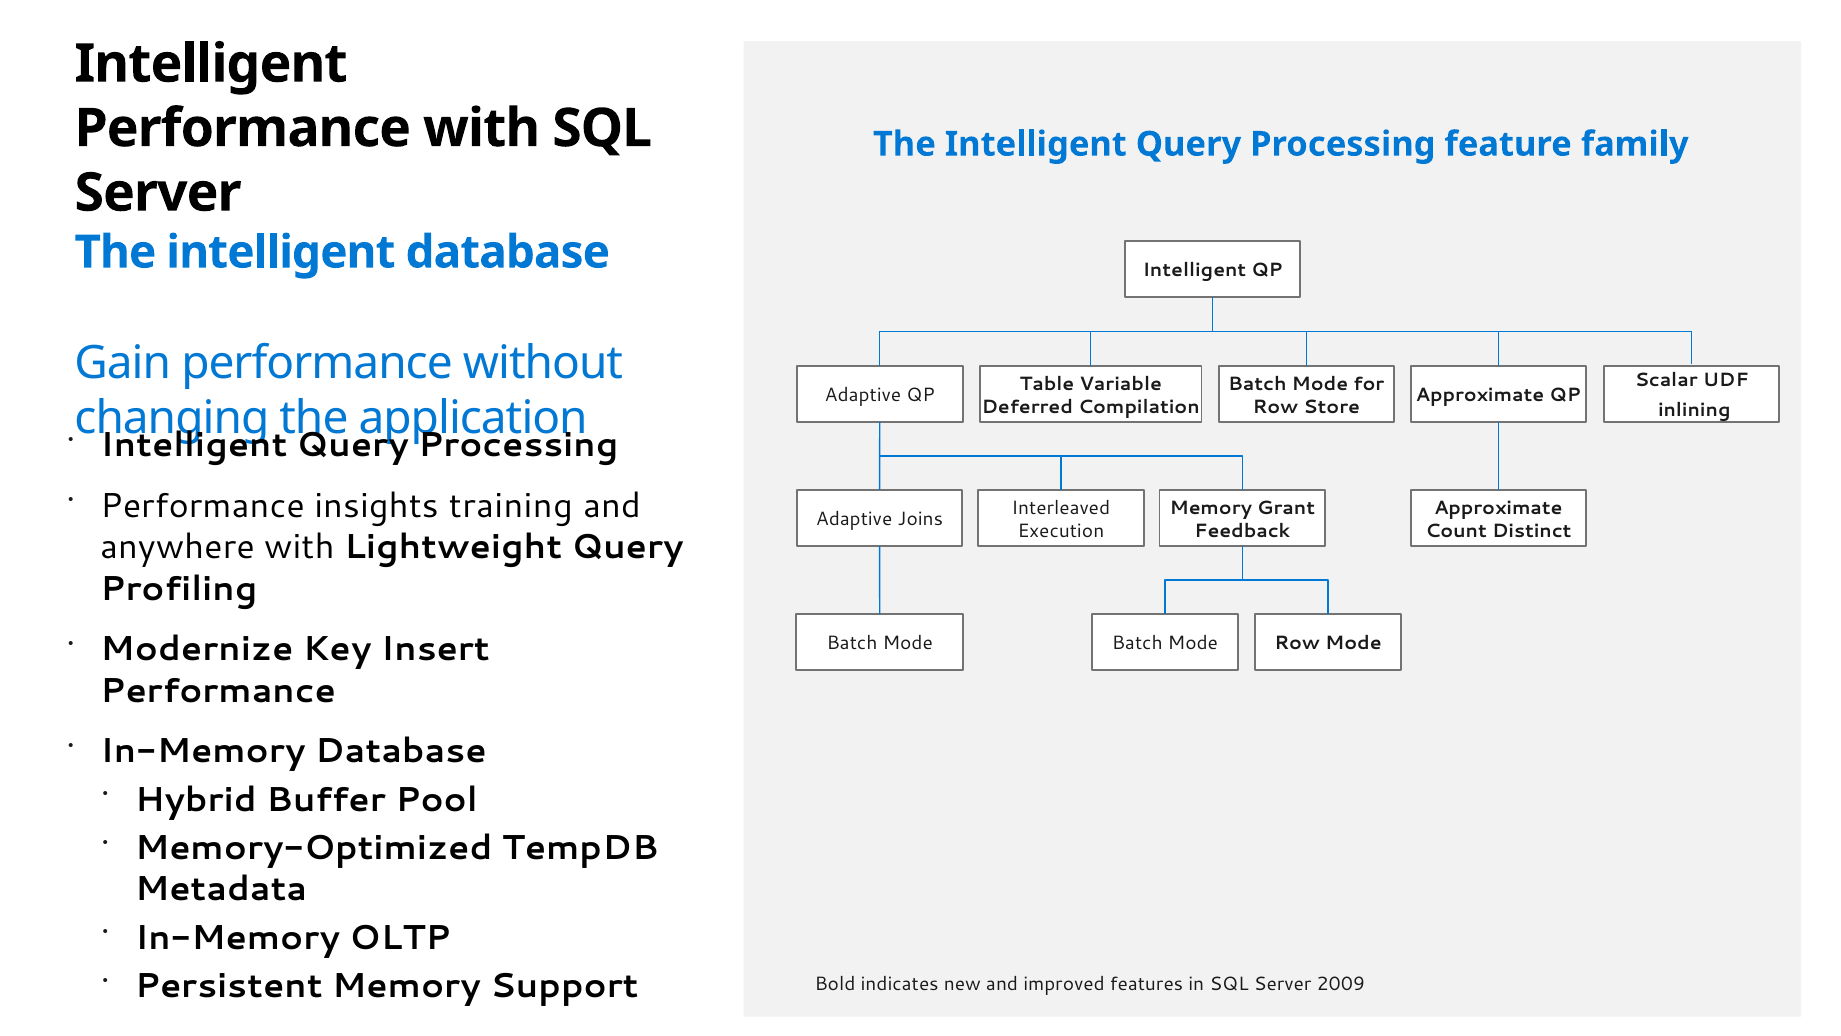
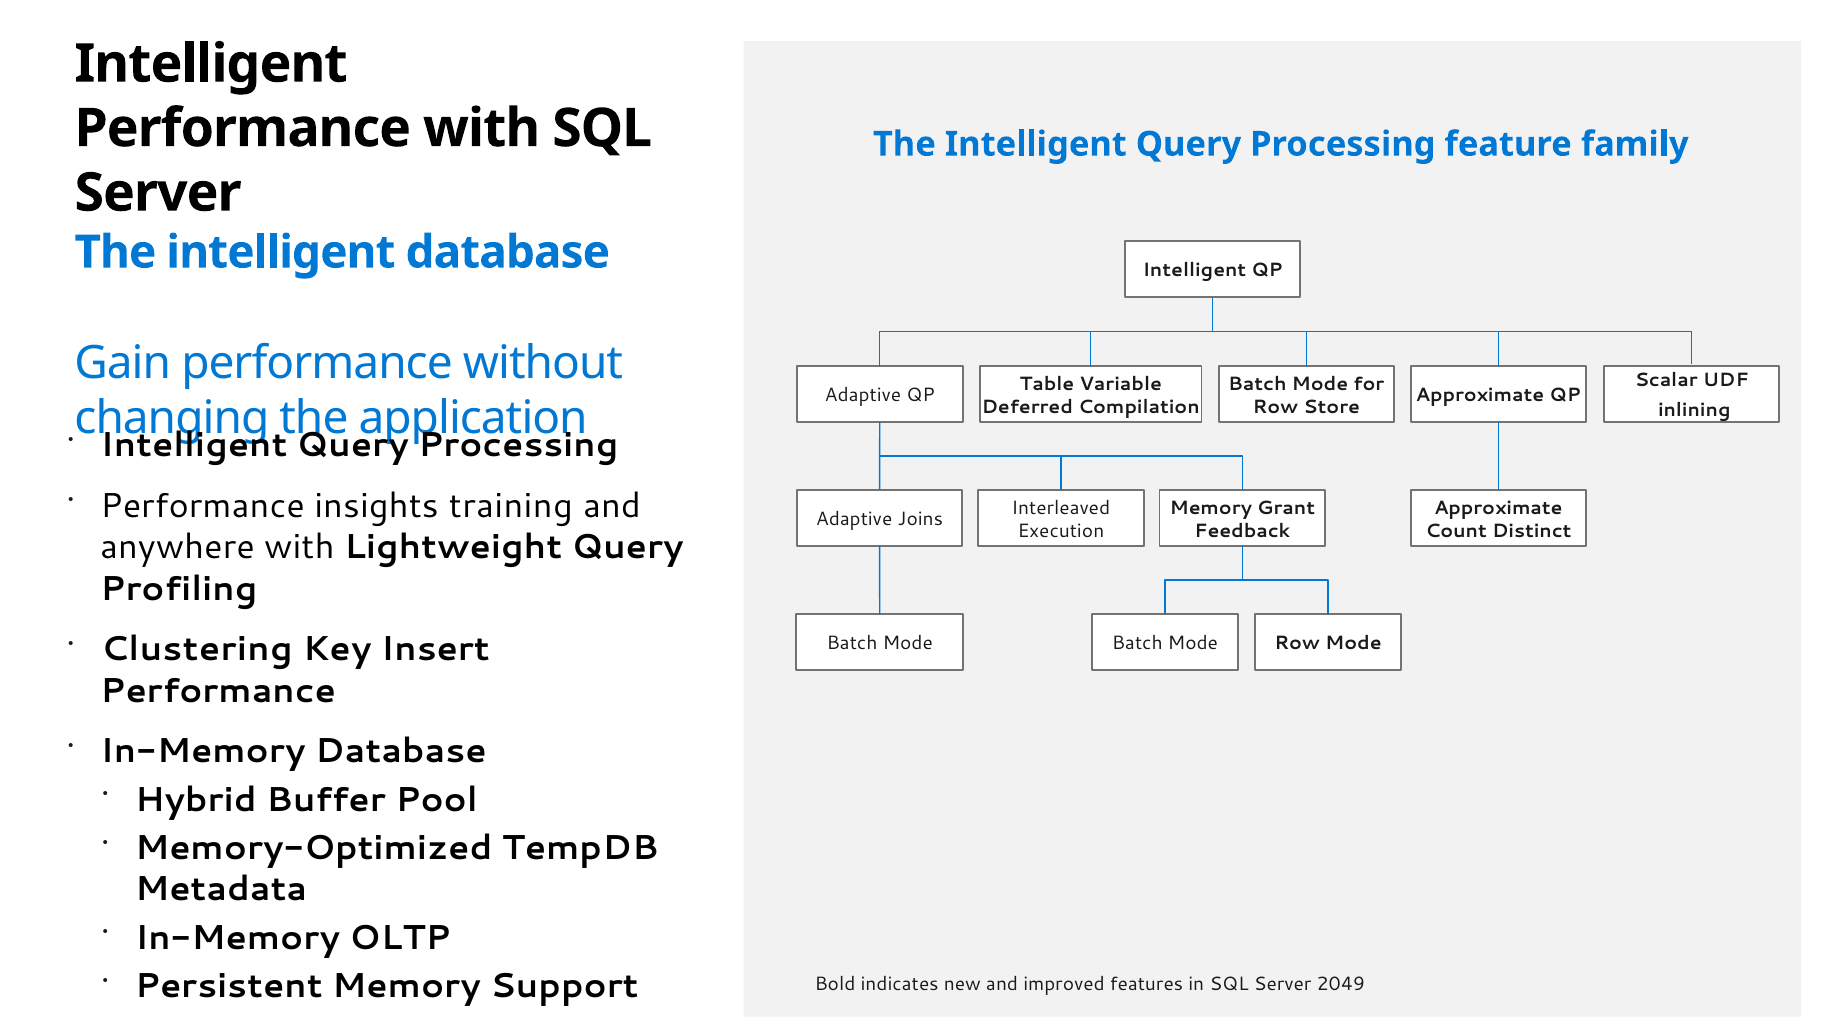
Modernize: Modernize -> Clustering (197, 649)
2009: 2009 -> 2049 (1341, 984)
